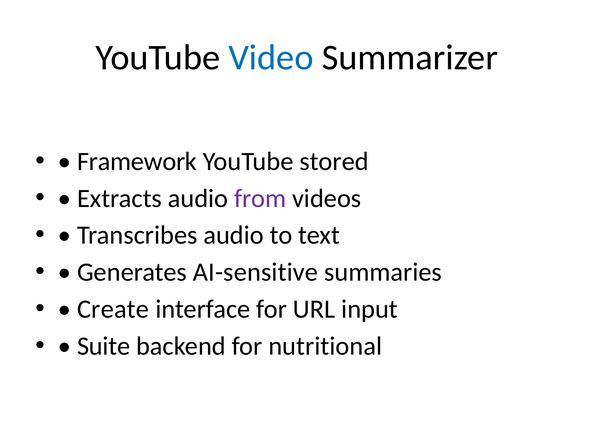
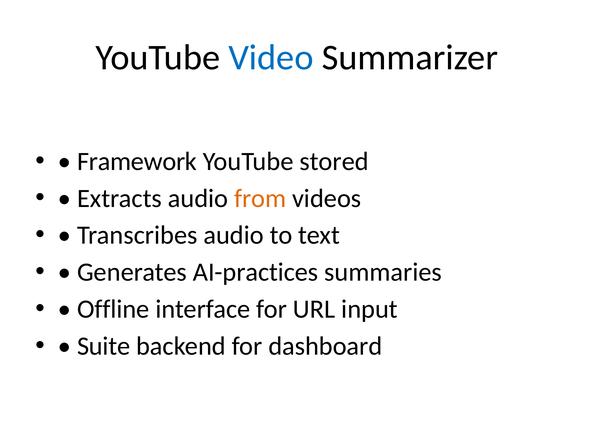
from colour: purple -> orange (260, 199)
AI-sensitive: AI-sensitive -> AI-practices (256, 273)
Create: Create -> Offline (113, 309)
nutritional: nutritional -> dashboard (325, 346)
